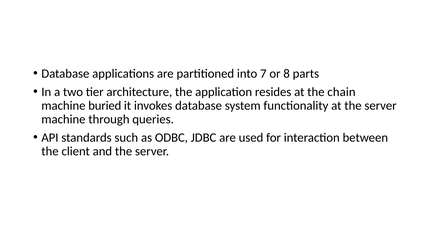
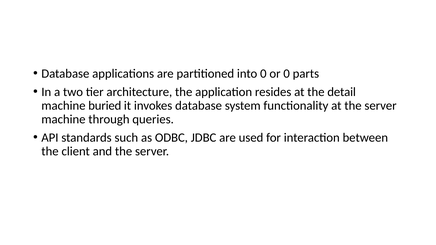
into 7: 7 -> 0 (263, 74)
or 8: 8 -> 0 (287, 74)
chain: chain -> detail (342, 92)
